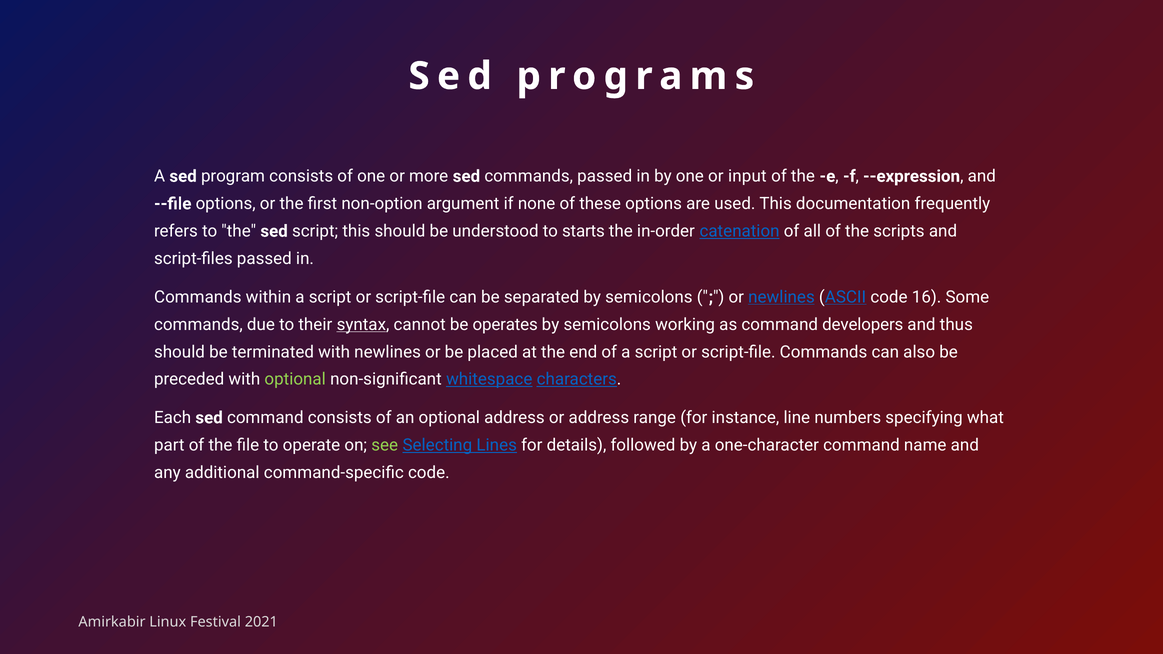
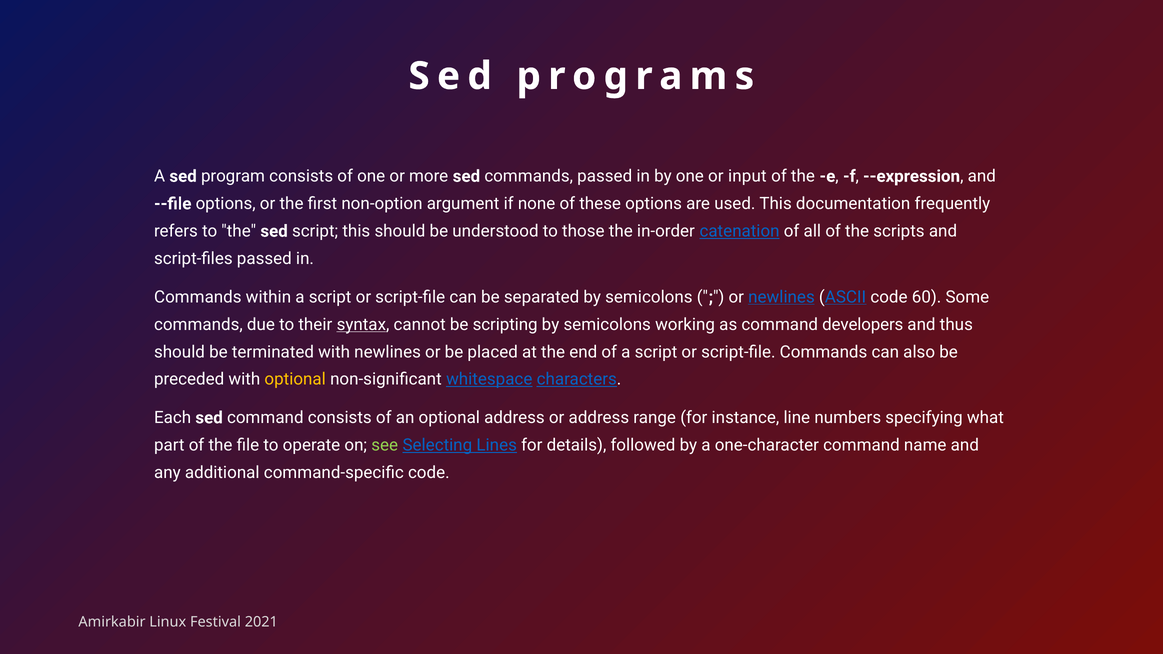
starts: starts -> those (583, 231)
16: 16 -> 60 (927, 297)
operates: operates -> scripting (505, 325)
optional colour: light green -> yellow (295, 379)
